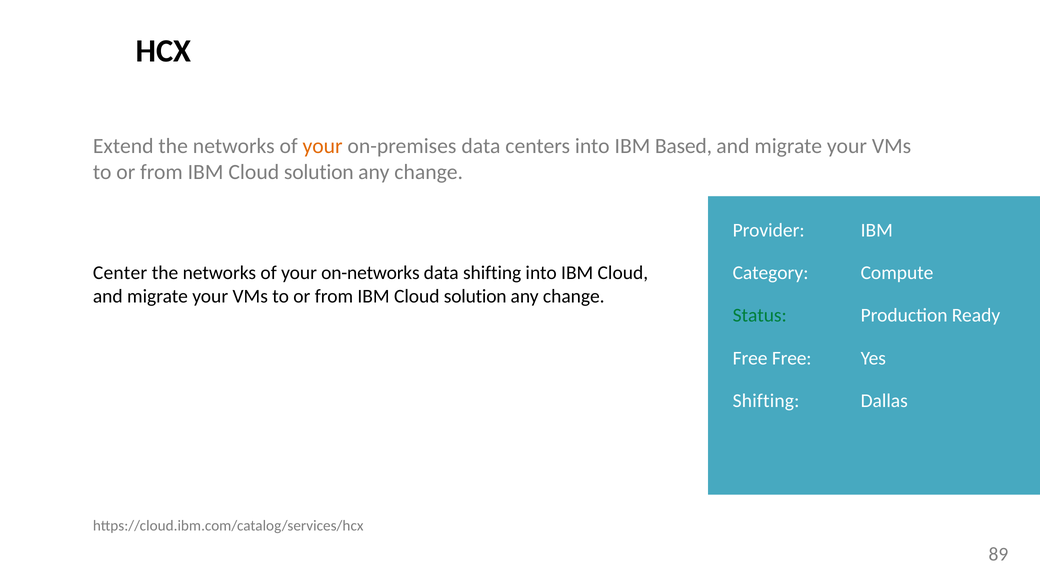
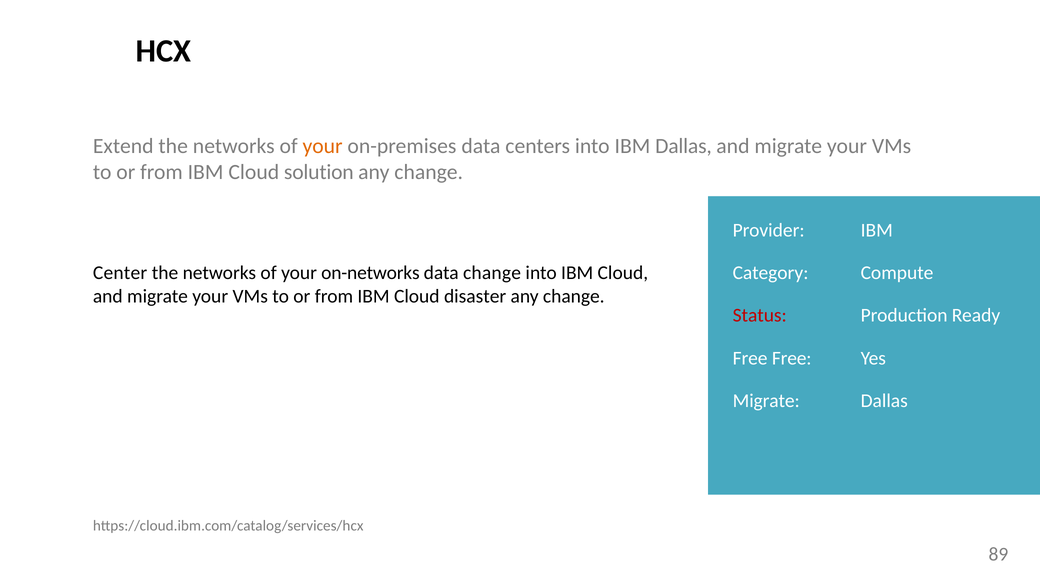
IBM Based: Based -> Dallas (683, 146)
data shifting: shifting -> change (492, 273)
solution: solution -> disaster (475, 296)
Status colour: green -> red (760, 315)
Shifting: Shifting -> Migrate (766, 401)
